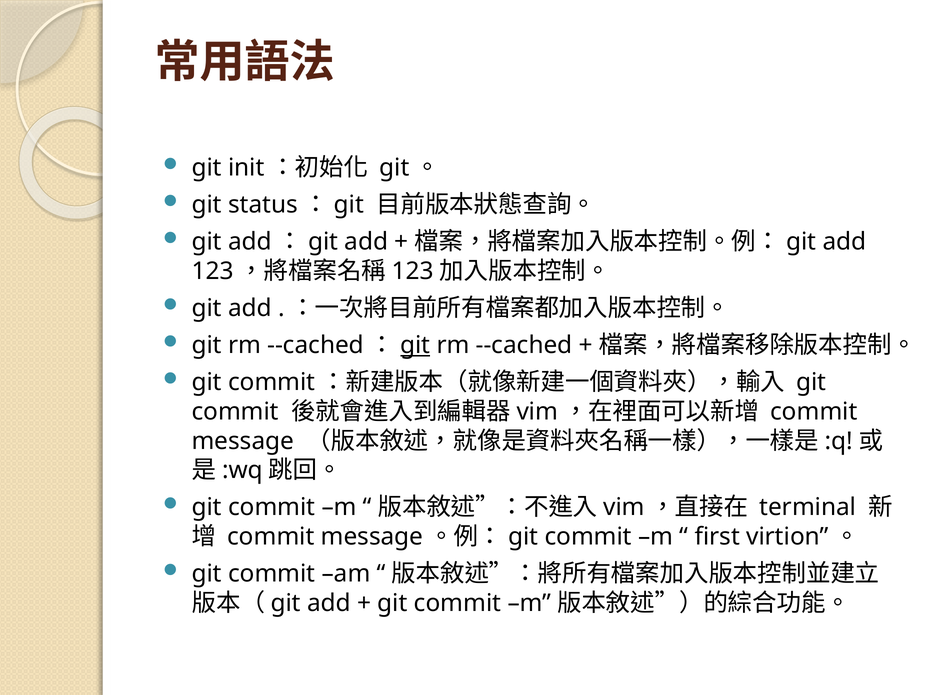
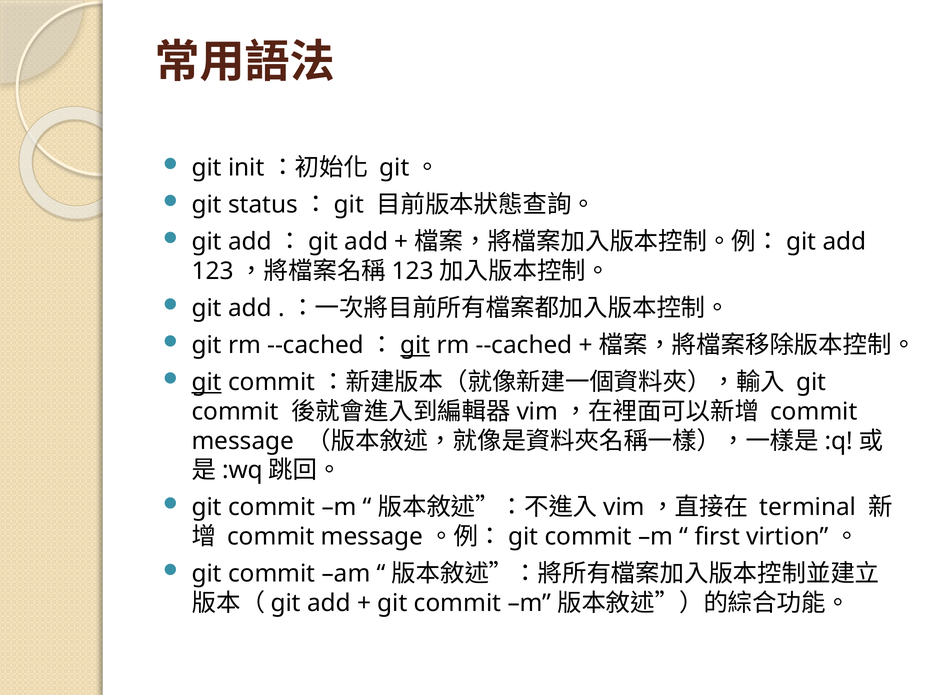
git underline: none -> present (207, 382)
